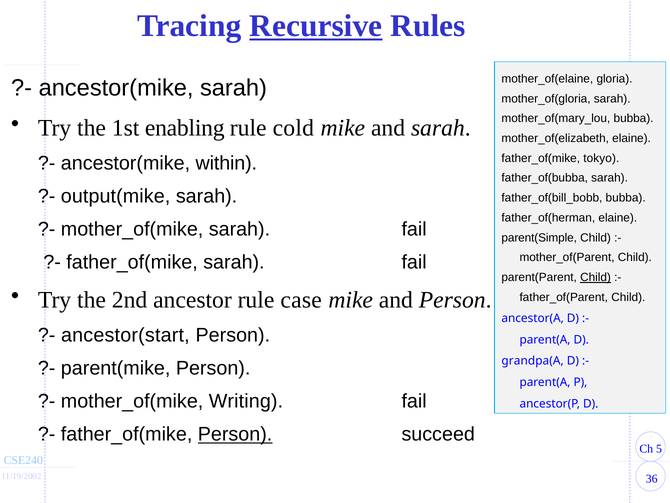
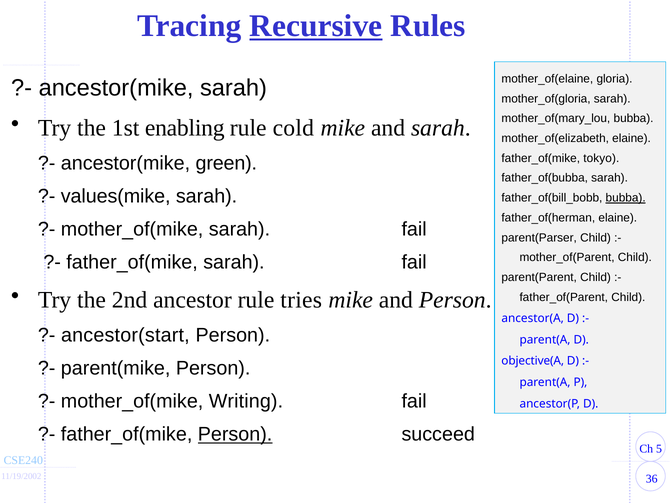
within: within -> green (226, 163)
output(mike: output(mike -> values(mike (116, 196)
bubba underline: none -> present (626, 198)
parent(Simple: parent(Simple -> parent(Parser (539, 238)
Child underline: present -> none (596, 277)
case: case -> tries (301, 300)
grandpa(A: grandpa(A -> objective(A (533, 361)
